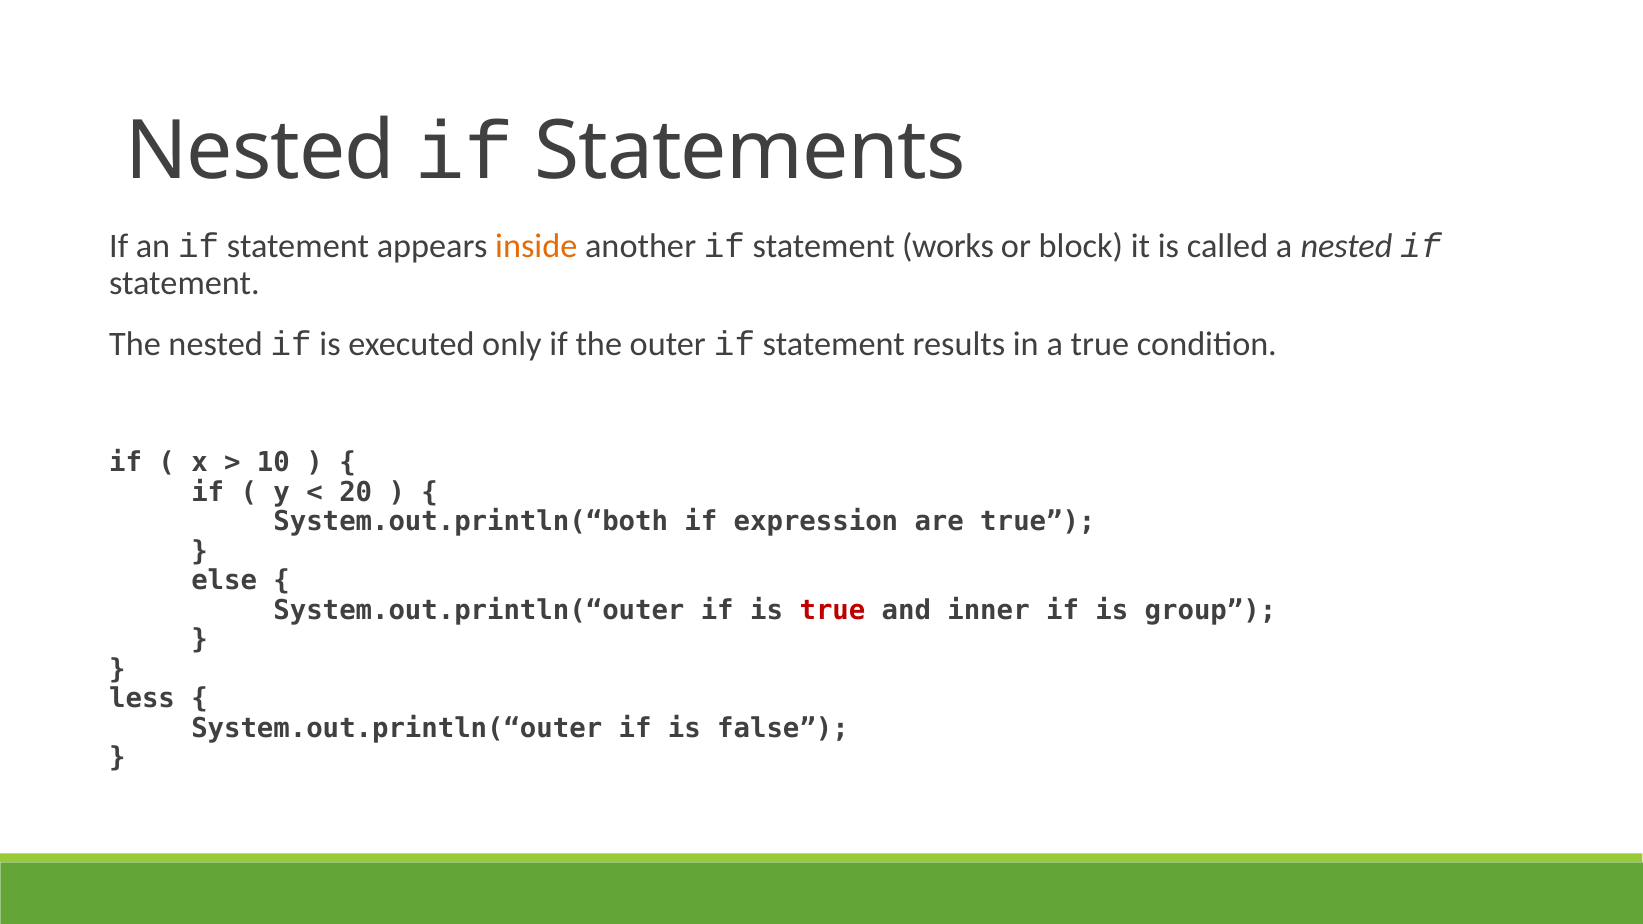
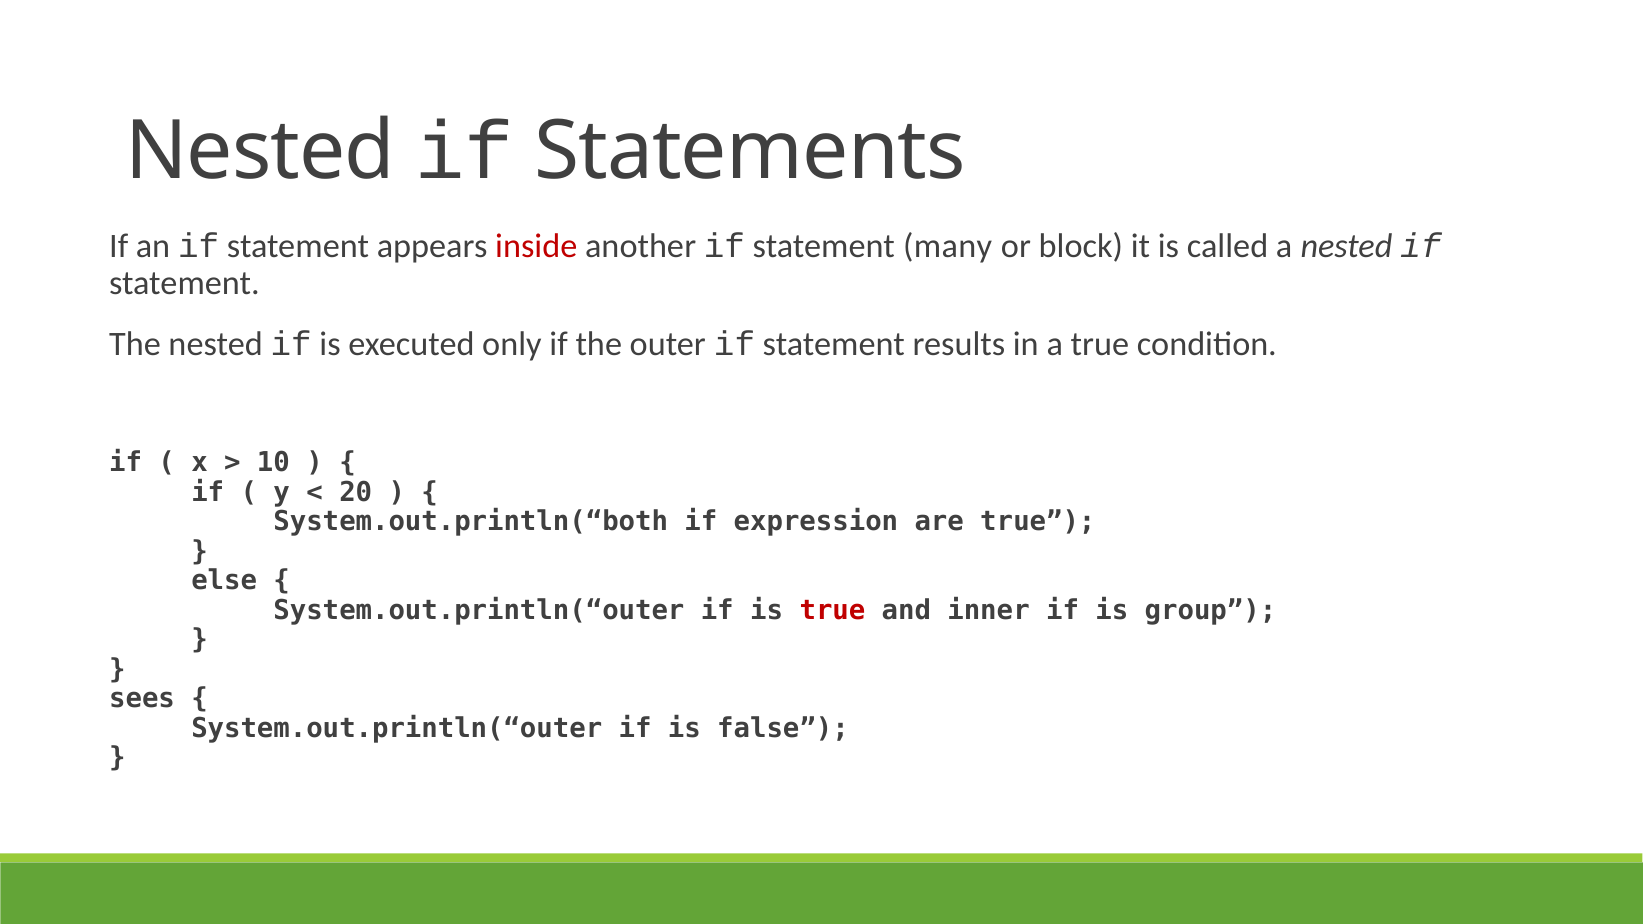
inside colour: orange -> red (536, 247)
works: works -> many (948, 247)
less: less -> sees (142, 699)
